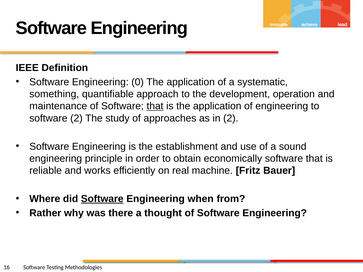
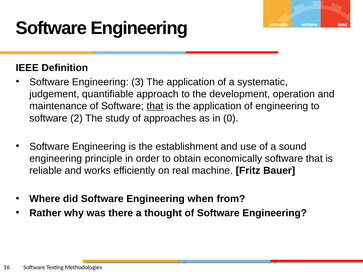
0: 0 -> 3 (138, 82)
something: something -> judgement (54, 94)
in 2: 2 -> 0 (231, 118)
Software underline: present -> none (102, 199)
